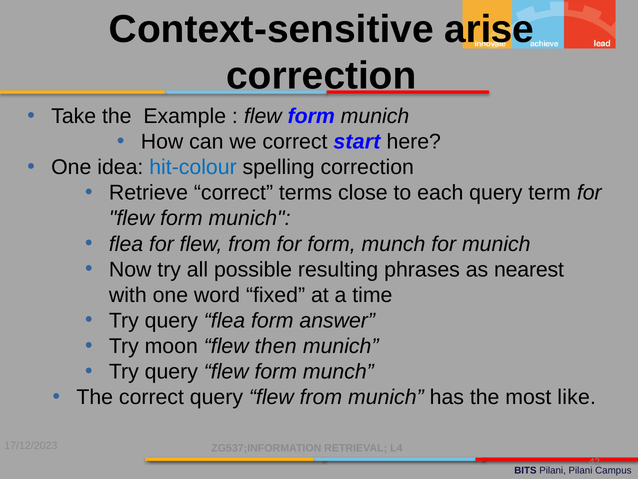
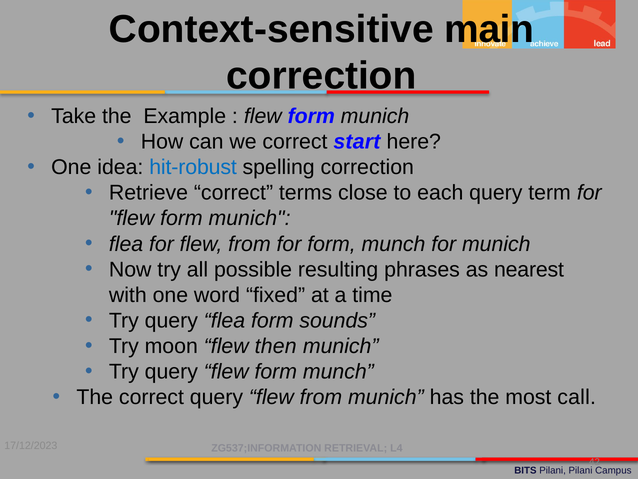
arise: arise -> main (489, 29)
hit-colour: hit-colour -> hit-robust (193, 167)
answer: answer -> sounds (337, 320)
like: like -> call (577, 397)
